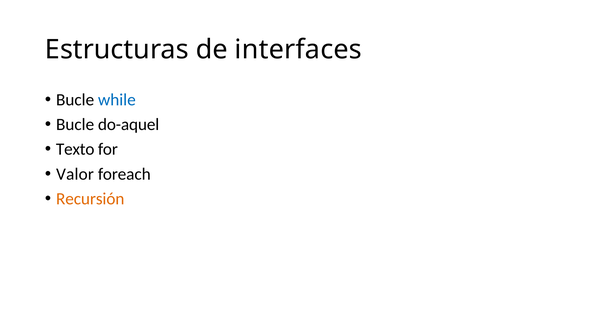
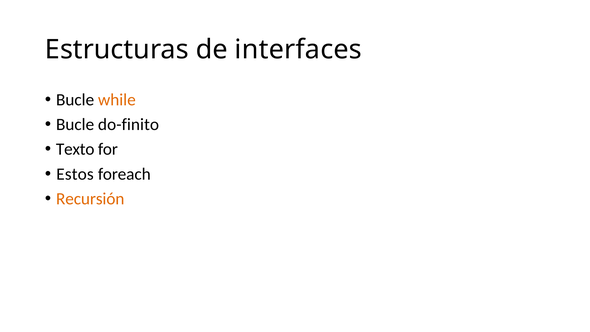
while colour: blue -> orange (117, 100)
do-aquel: do-aquel -> do-finito (128, 124)
Valor: Valor -> Estos (75, 174)
